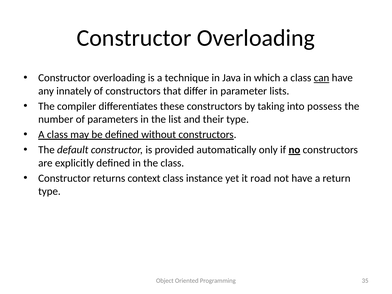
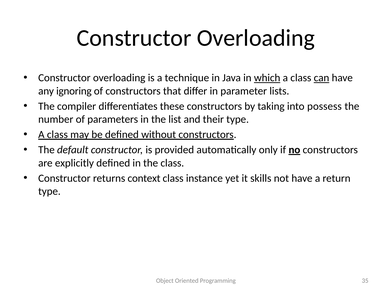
which underline: none -> present (267, 78)
innately: innately -> ignoring (74, 91)
road: road -> skills (261, 178)
